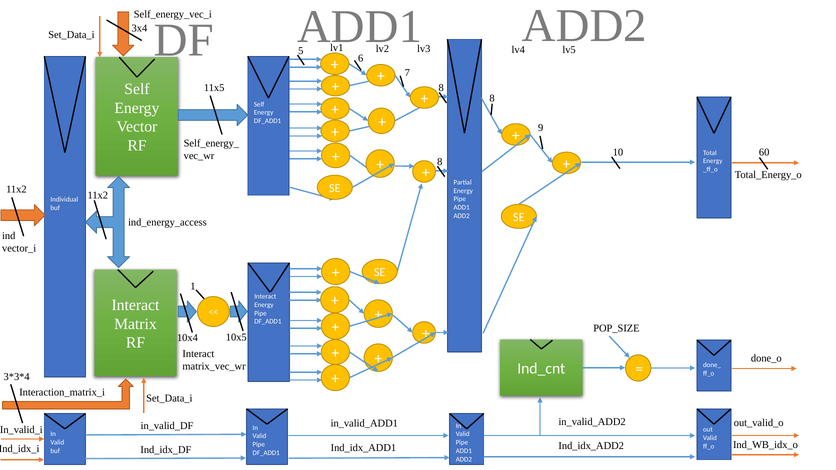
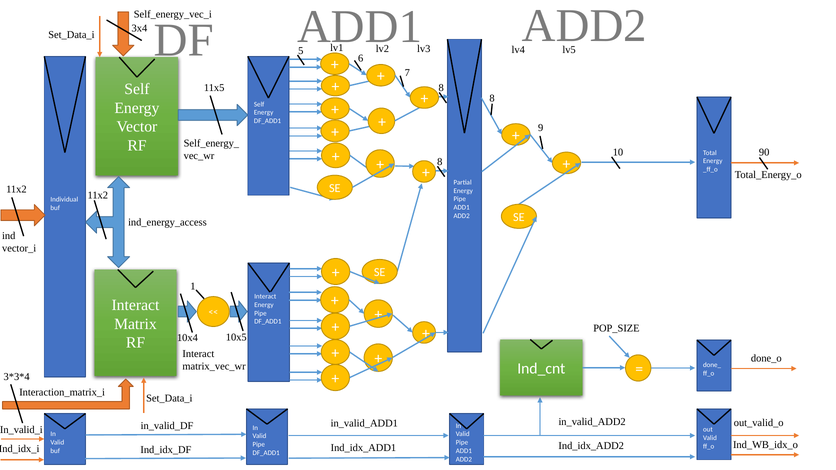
60: 60 -> 90 (764, 153)
